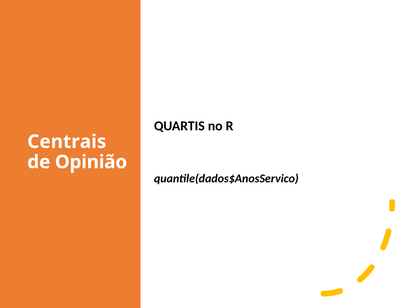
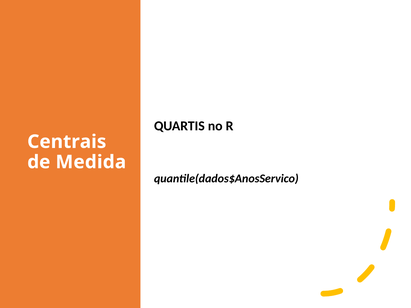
Opinião: Opinião -> Medida (91, 162)
